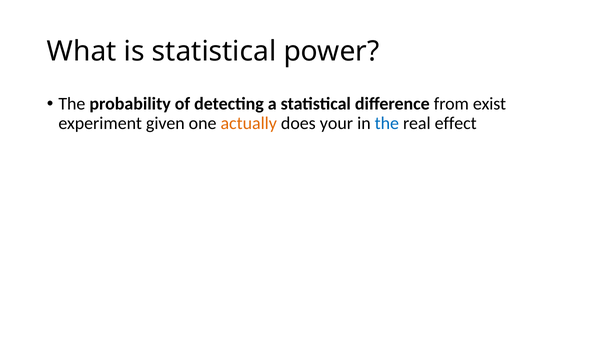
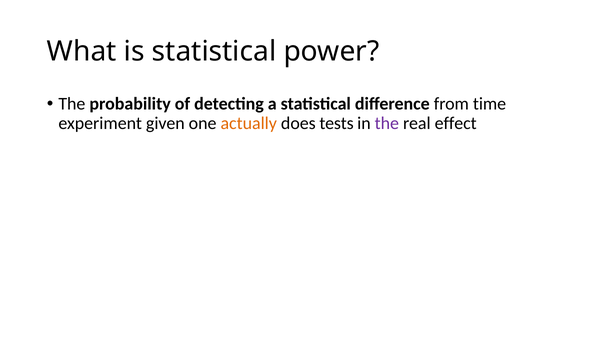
exist: exist -> time (490, 104)
your: your -> tests (337, 123)
the colour: blue -> purple (387, 123)
